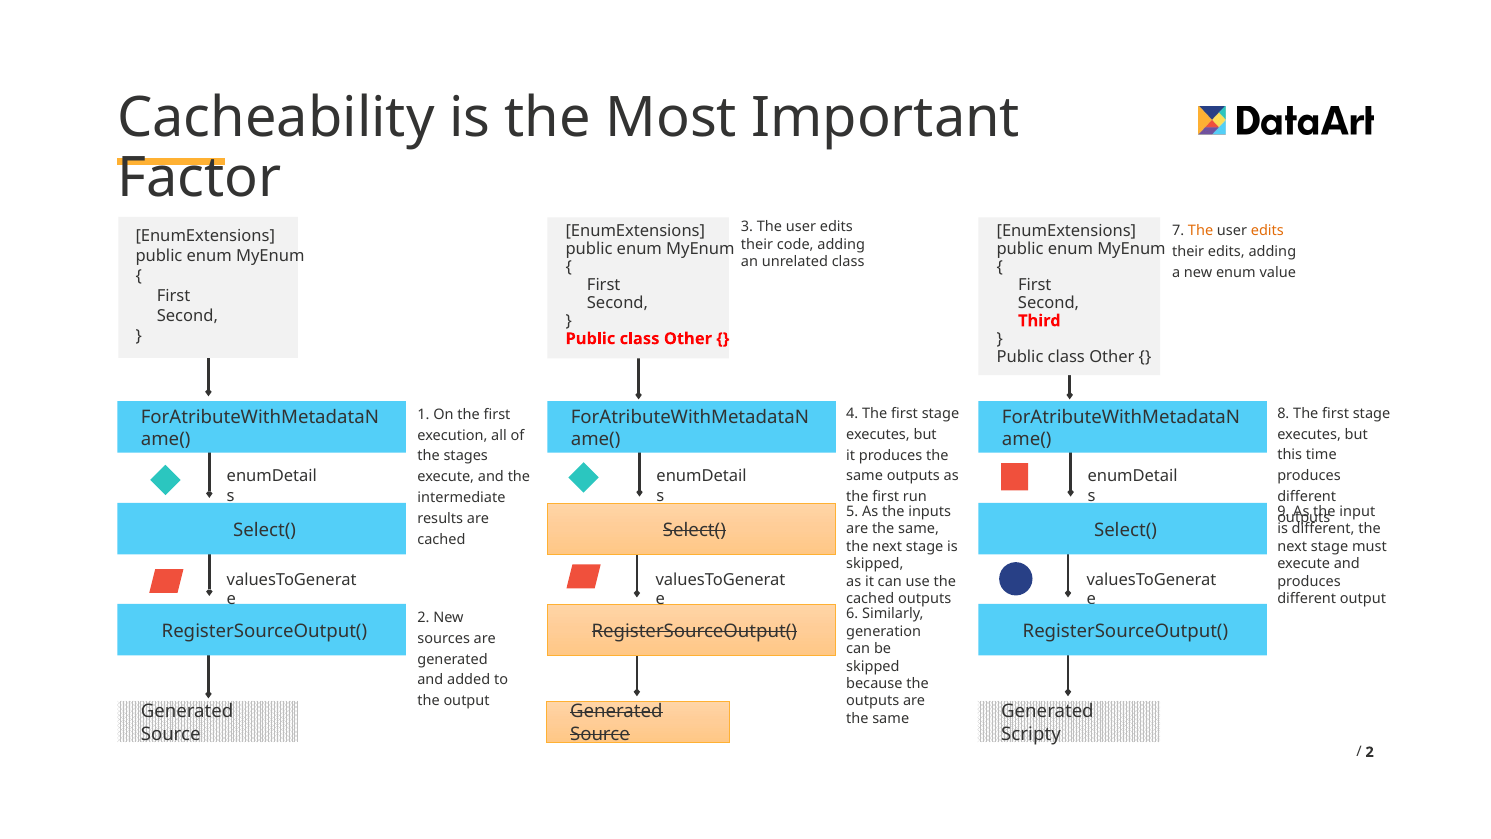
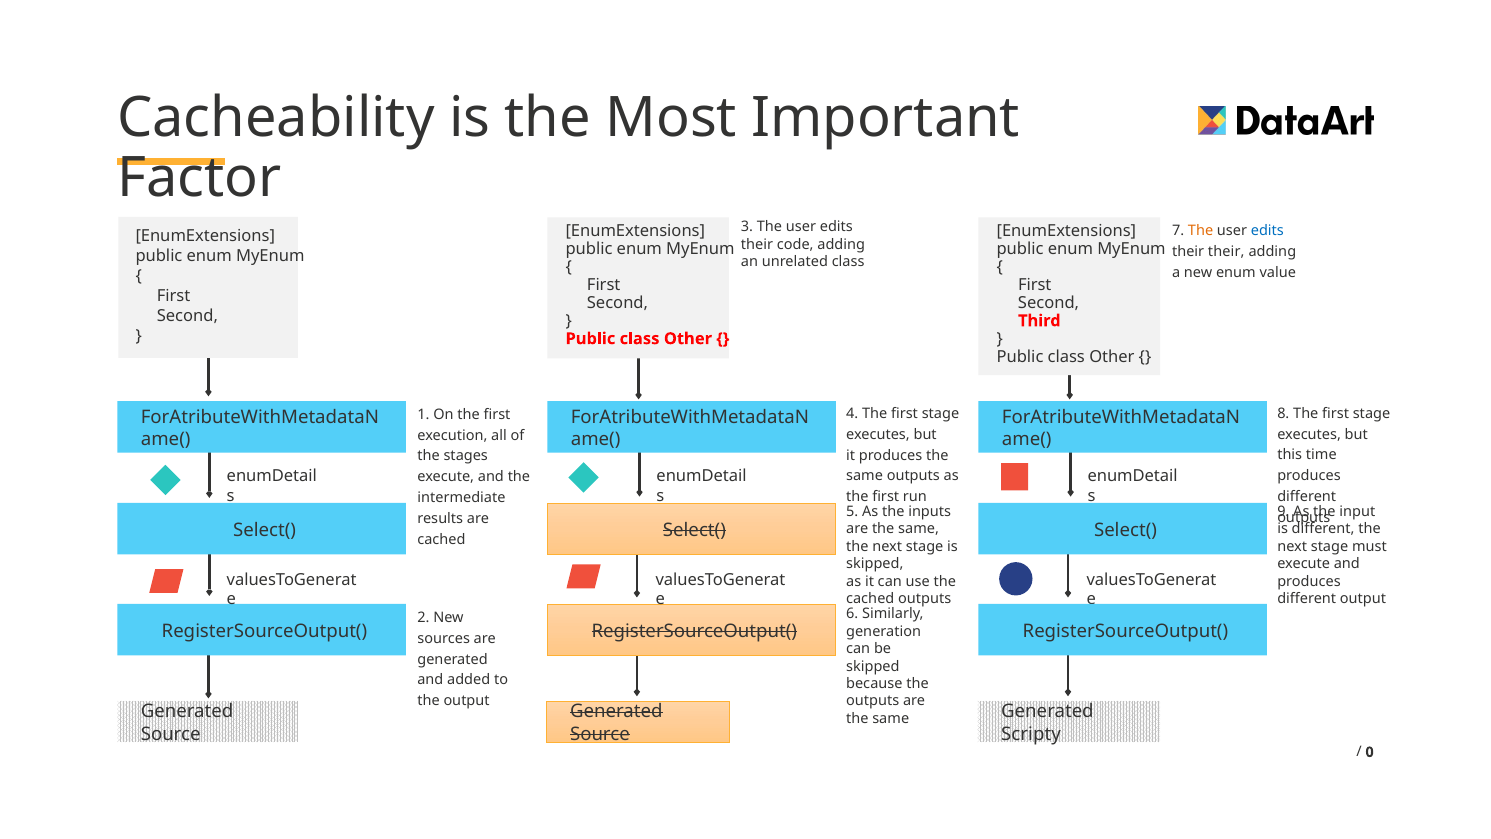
edits colour: orange -> blue (1267, 231)
their edits: edits -> their (1226, 251)
2: 2 -> 0 (1370, 752)
